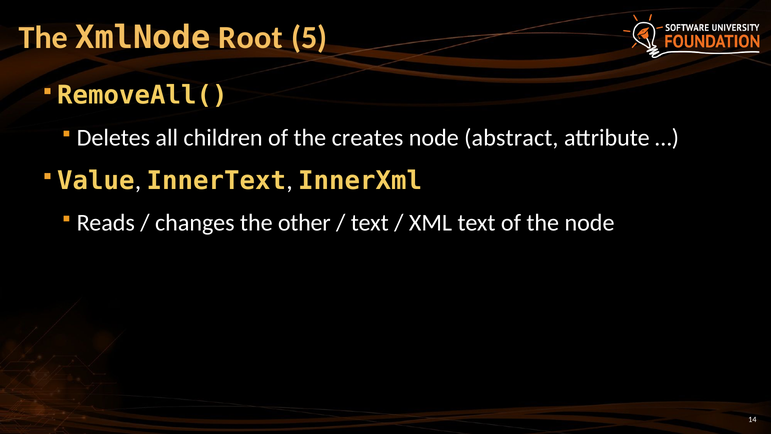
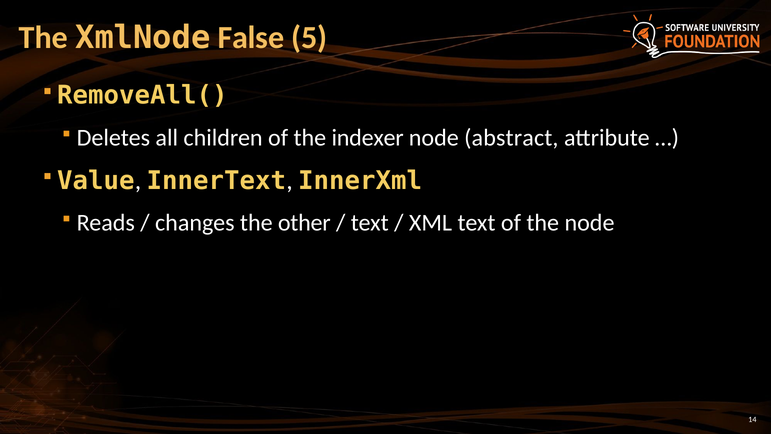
Root: Root -> False (251, 37)
creates: creates -> indexer (368, 138)
